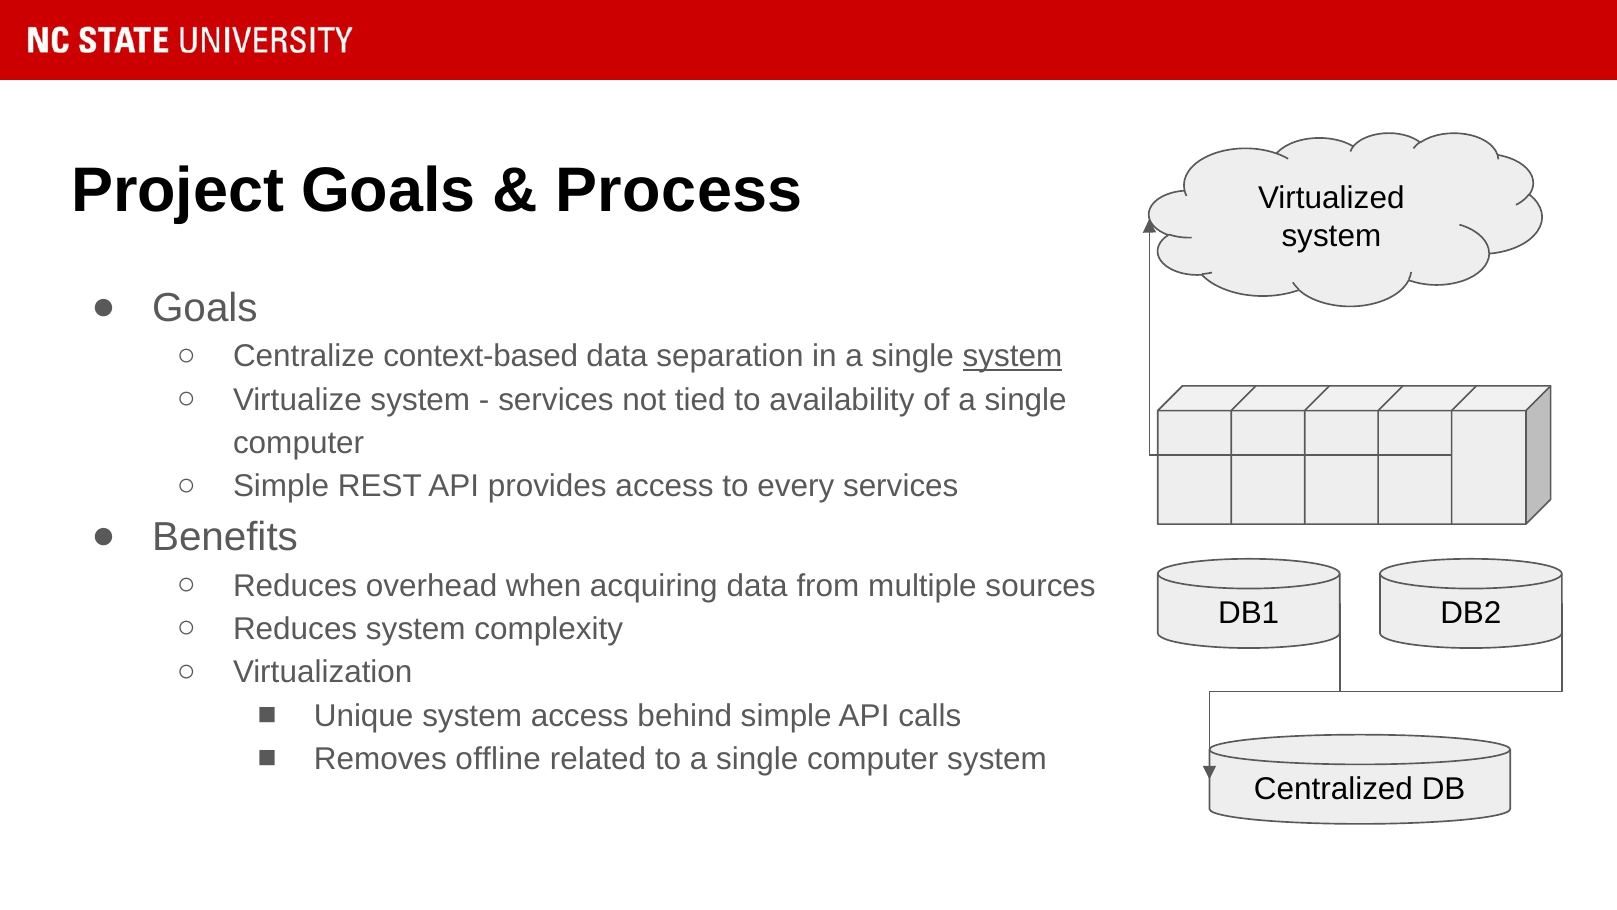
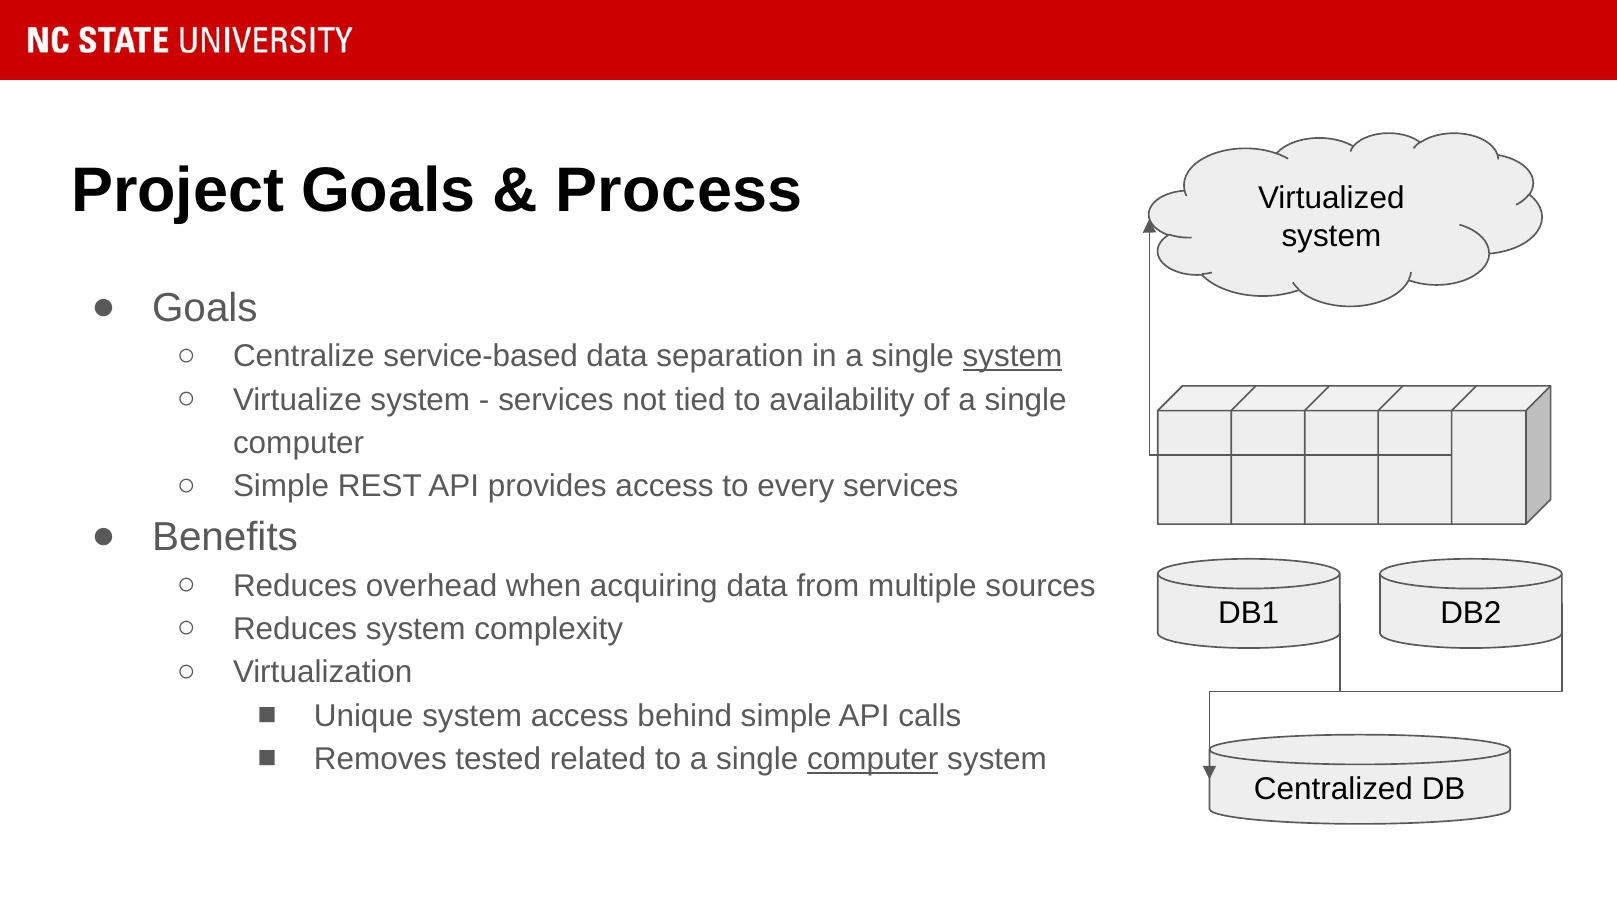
context-based: context-based -> service-based (481, 356)
offline: offline -> tested (498, 759)
computer underline: none -> present (873, 759)
